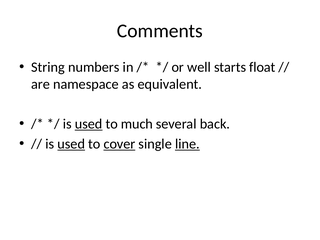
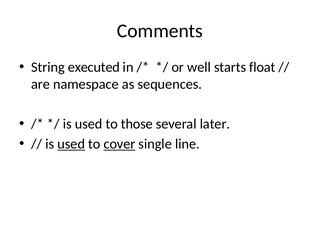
numbers: numbers -> executed (94, 67)
equivalent: equivalent -> sequences (170, 84)
used underline: present -> none (89, 124)
much: much -> those (137, 124)
back: back -> later (215, 124)
line underline: present -> none (187, 144)
